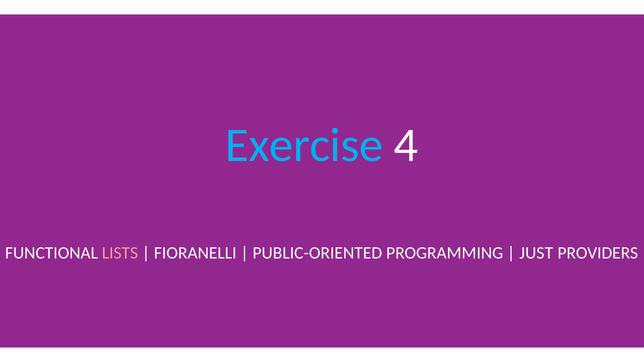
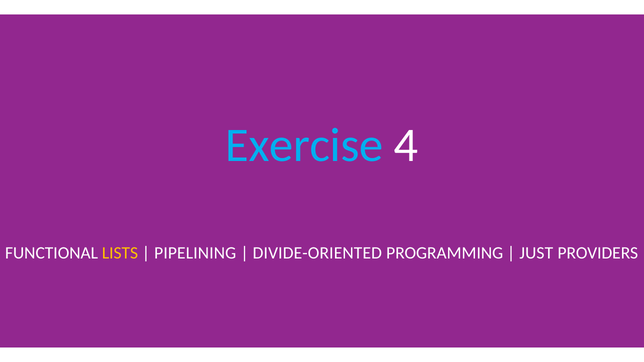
LISTS colour: pink -> yellow (120, 253)
FIORANELLI: FIORANELLI -> PIPELINING (195, 253)
PUBLIC-ORIENTED: PUBLIC-ORIENTED -> DIVIDE-ORIENTED (317, 253)
